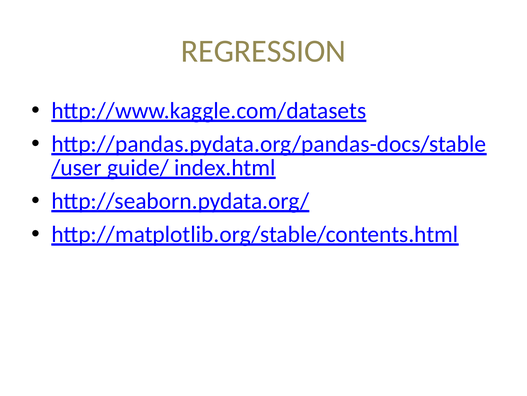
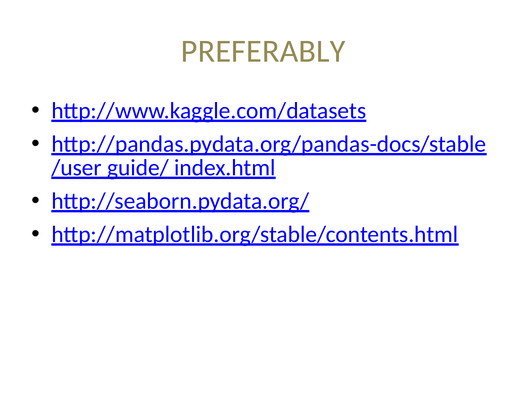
REGRESSION: REGRESSION -> PREFERABLY (263, 51)
